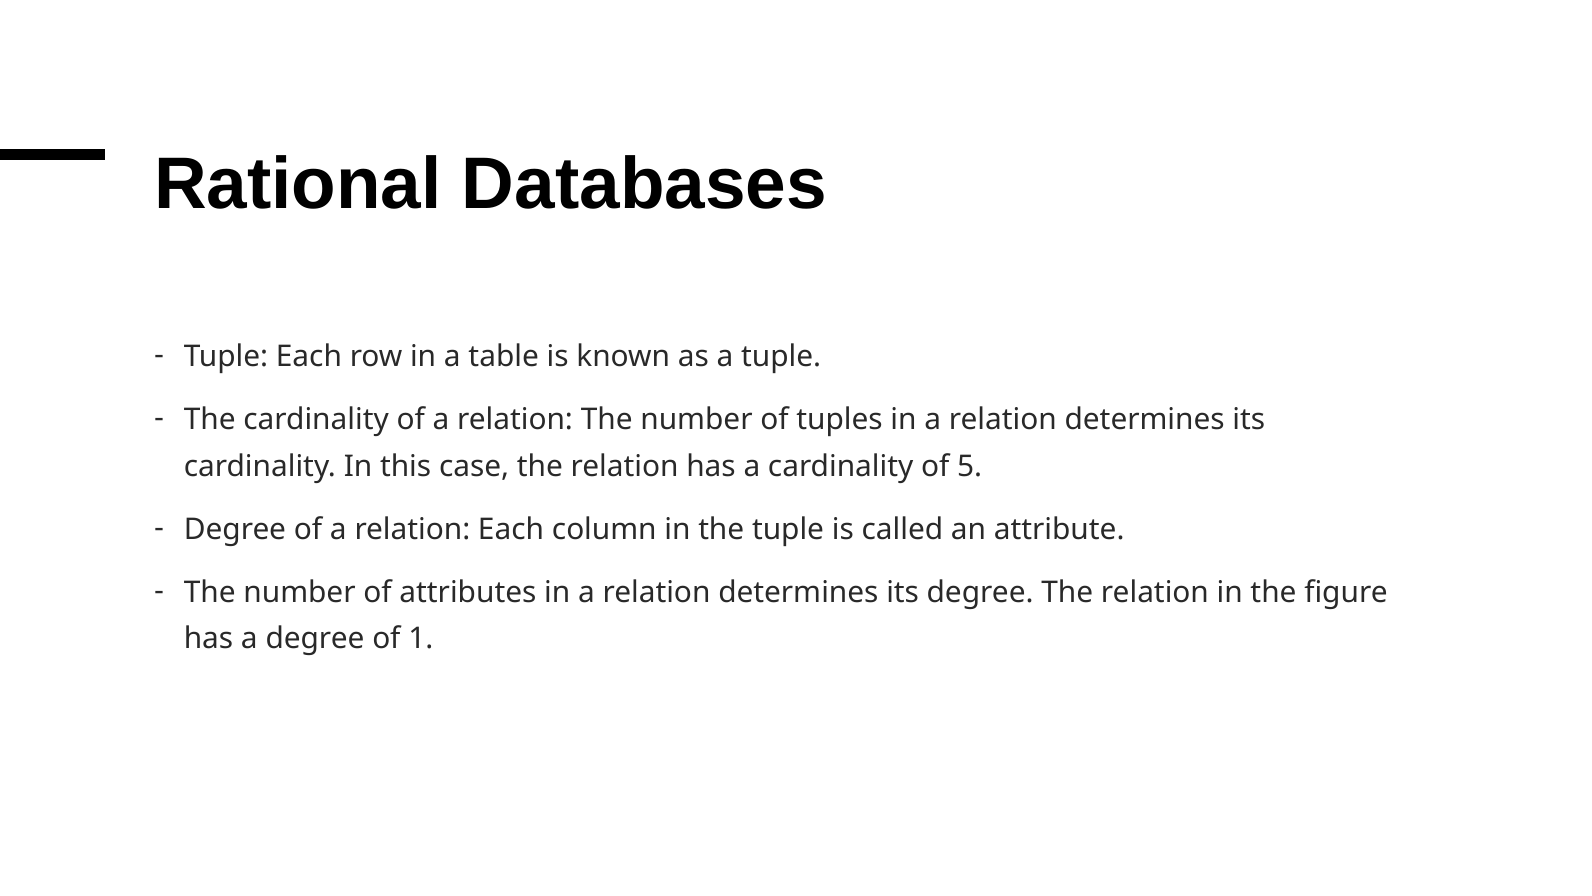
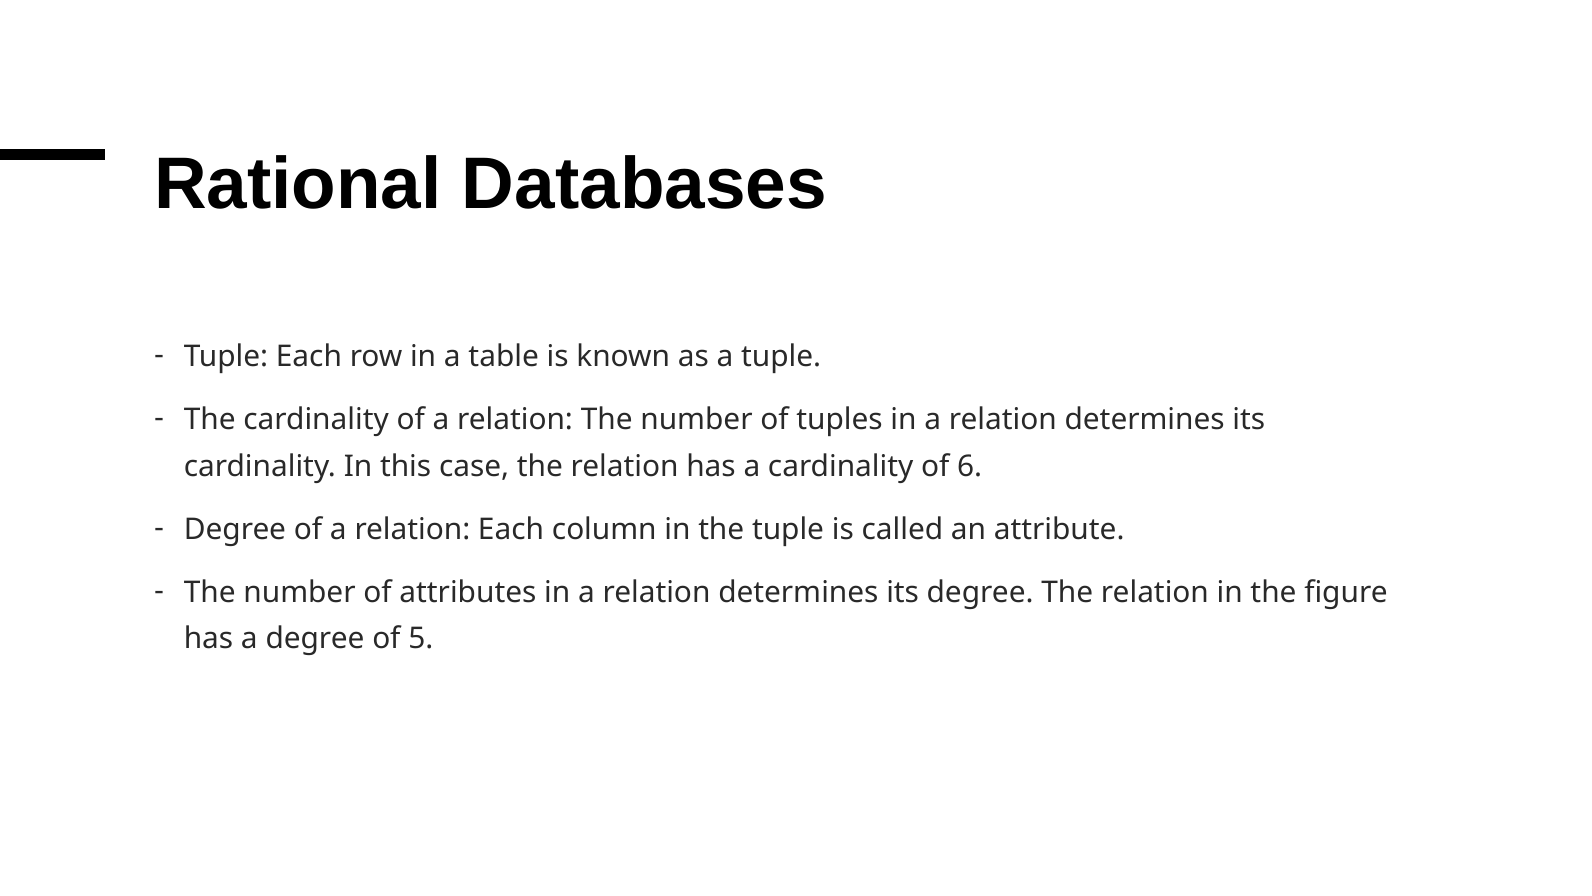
5: 5 -> 6 (970, 466)
1: 1 -> 5 (421, 639)
